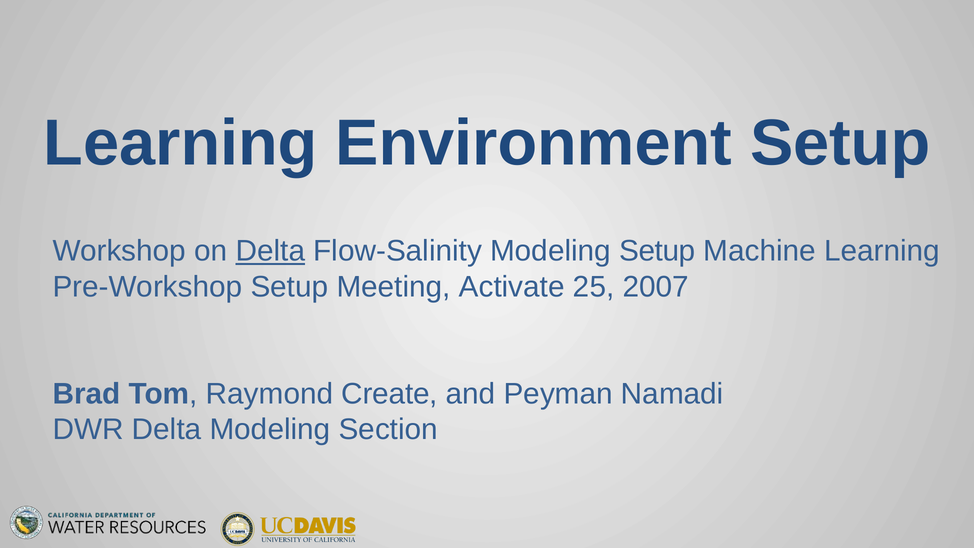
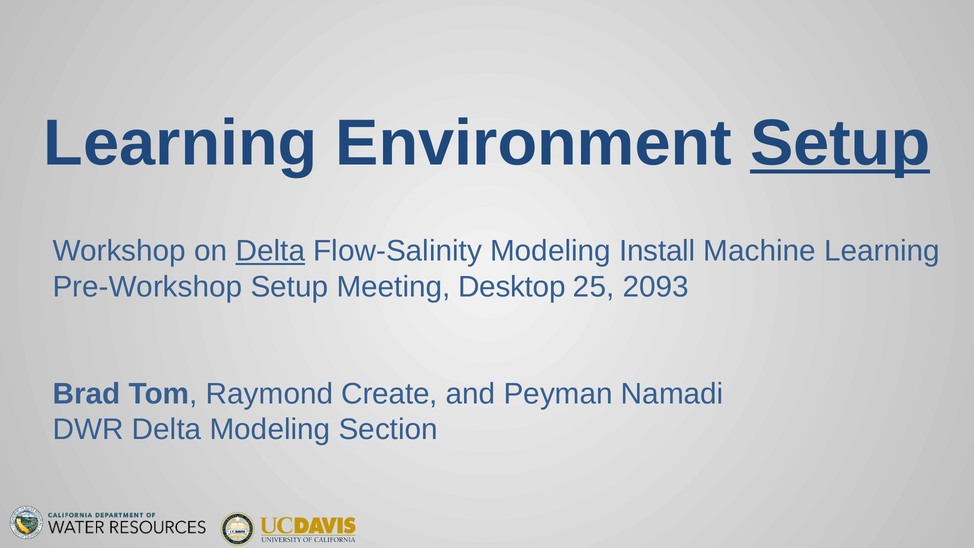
Setup underline: none -> present (840, 143)
Modeling Setup: Setup -> Install (657, 251)
Activate: Activate -> Desktop (512, 287)
2007: 2007 -> 2093 (656, 287)
